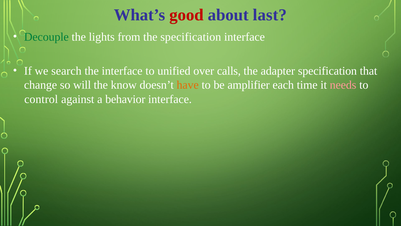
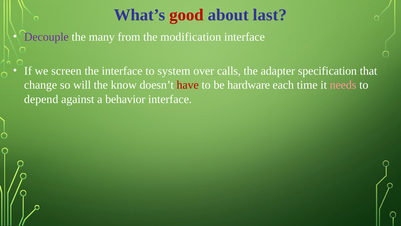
Decouple colour: green -> purple (46, 37)
lights: lights -> many (102, 37)
the specification: specification -> modification (191, 37)
search: search -> screen (66, 71)
unified: unified -> system (174, 71)
have colour: orange -> red (188, 85)
amplifier: amplifier -> hardware (249, 85)
control: control -> depend (41, 99)
